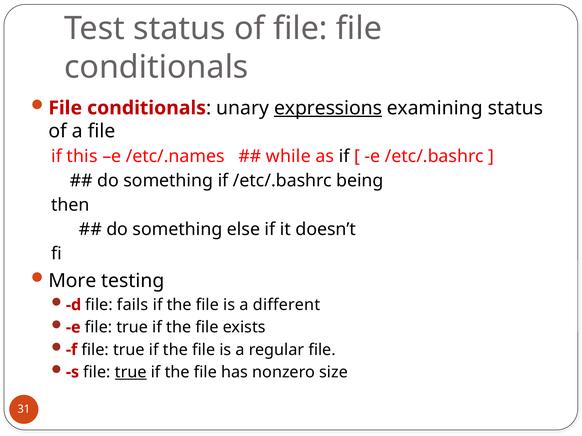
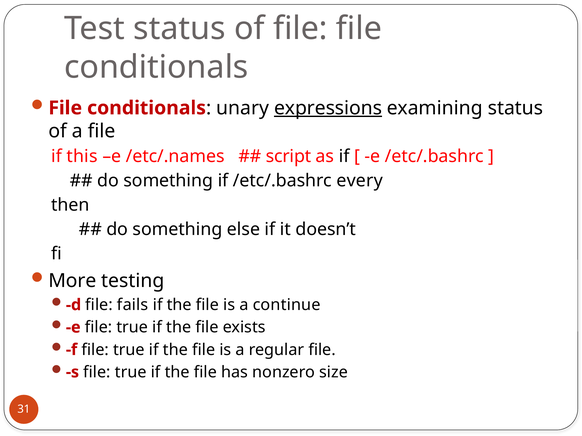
while: while -> script (289, 157)
being: being -> every (360, 181)
different: different -> continue (287, 305)
true underline: present -> none (131, 373)
